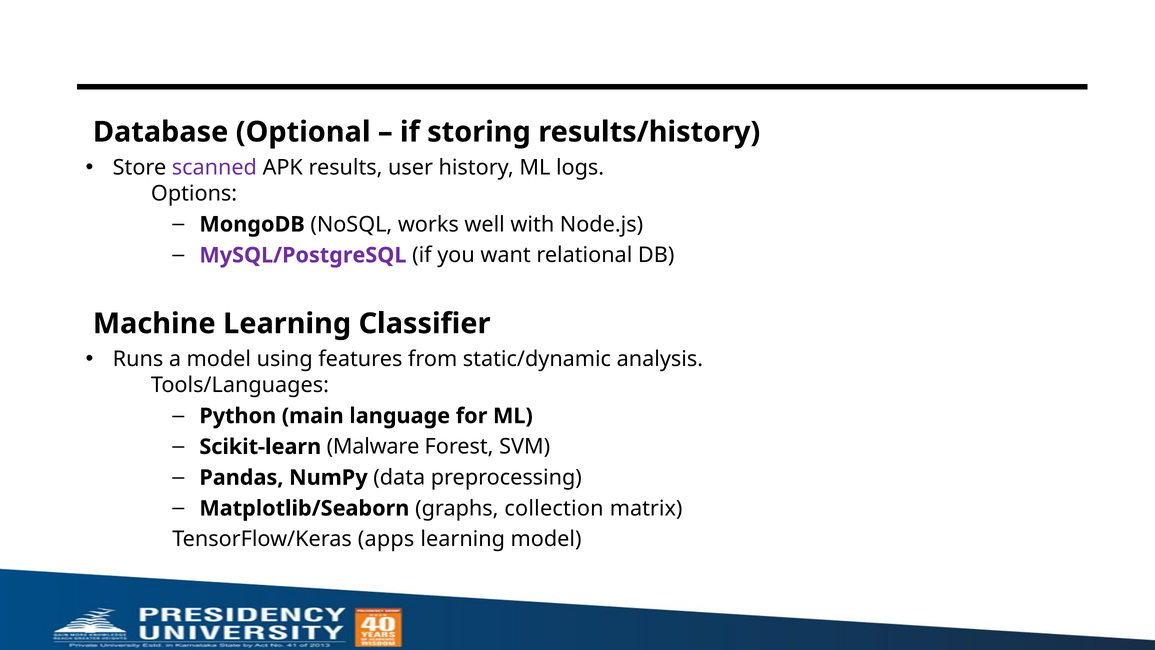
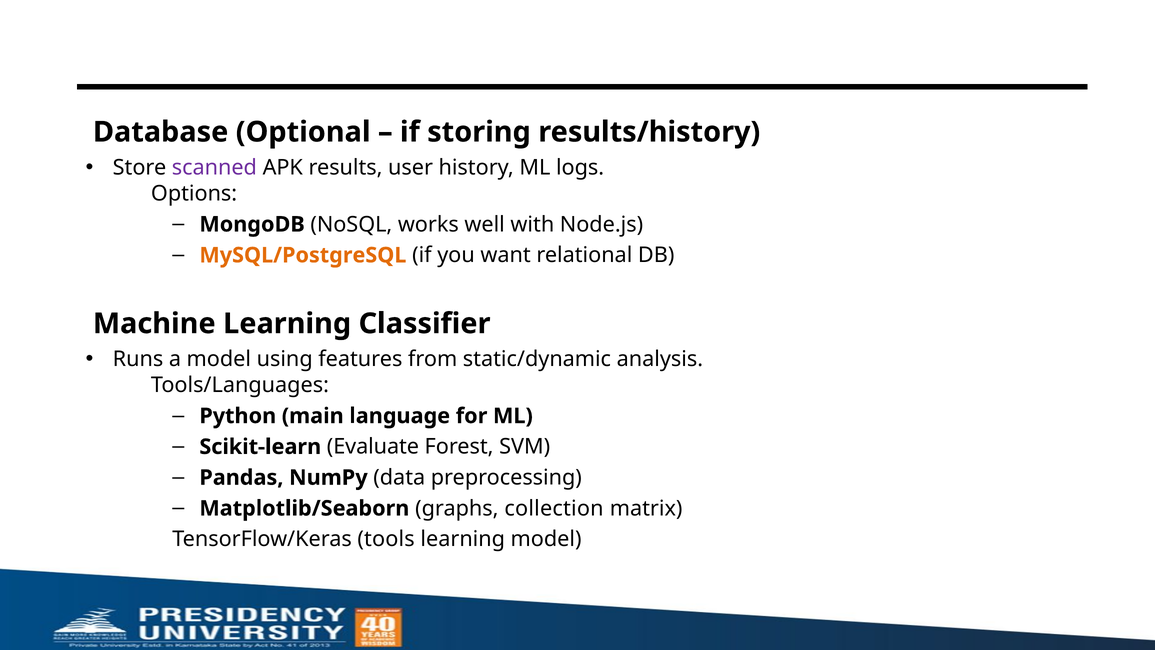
MySQL/PostgreSQL colour: purple -> orange (303, 255)
Malware: Malware -> Evaluate (373, 447)
apps: apps -> tools (386, 539)
